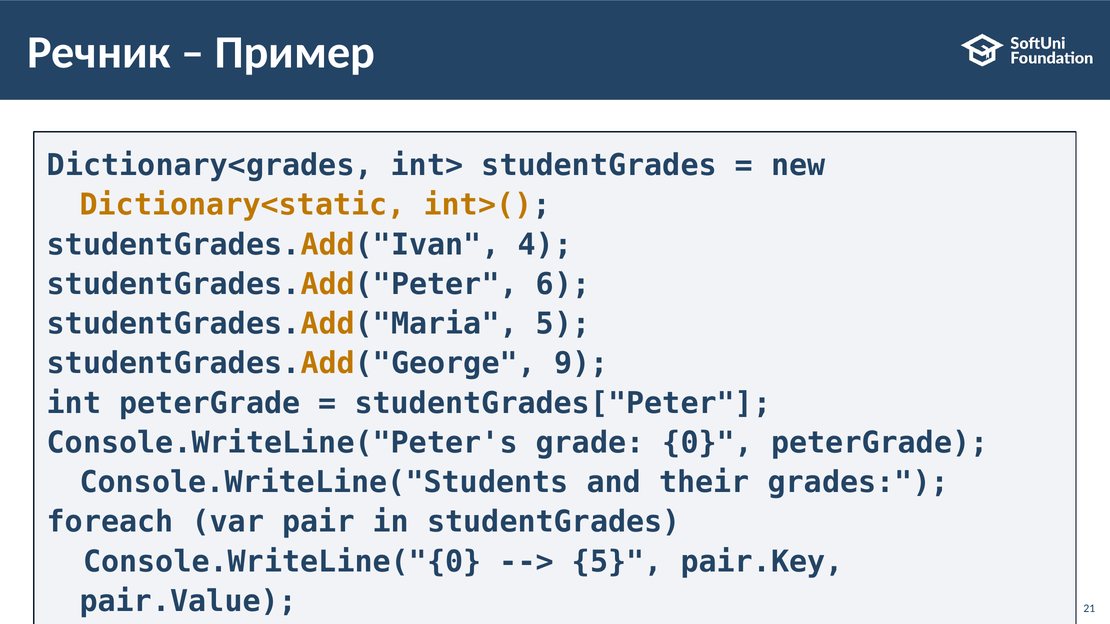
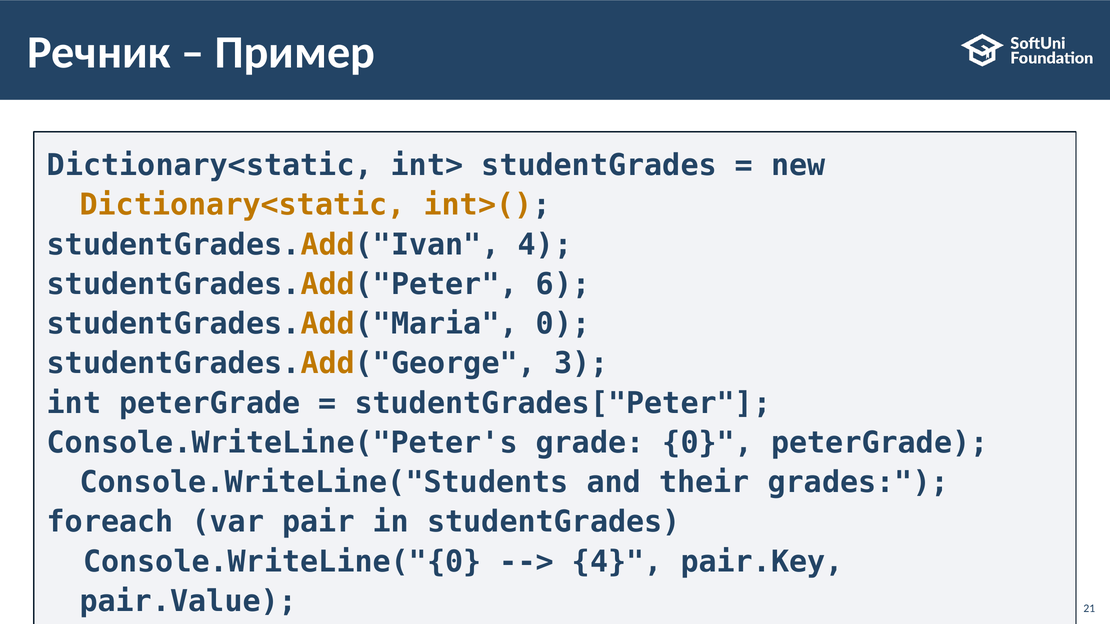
Dictionary<grades: Dictionary<grades -> Dictionary<static (210, 165)
studentGrades.Add("Maria 5: 5 -> 0 (563, 324)
9: 9 -> 3 (581, 364)
5: 5 -> 4 (617, 562)
